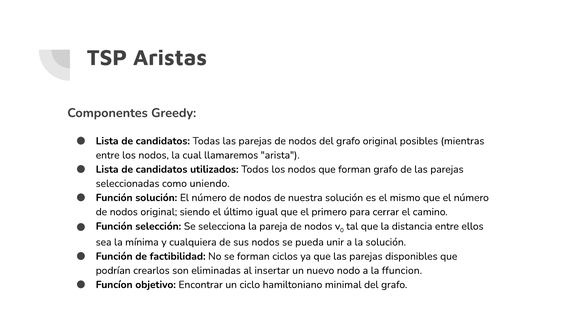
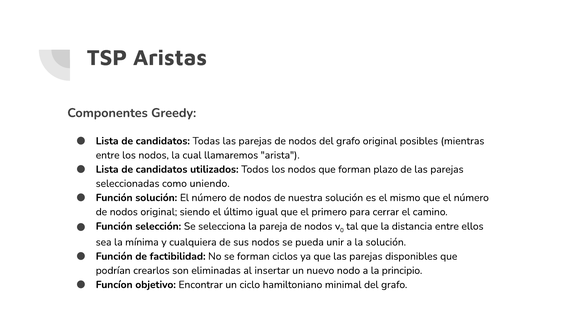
forman grafo: grafo -> plazo (386, 169)
ffuncion: ffuncion -> principio (402, 270)
